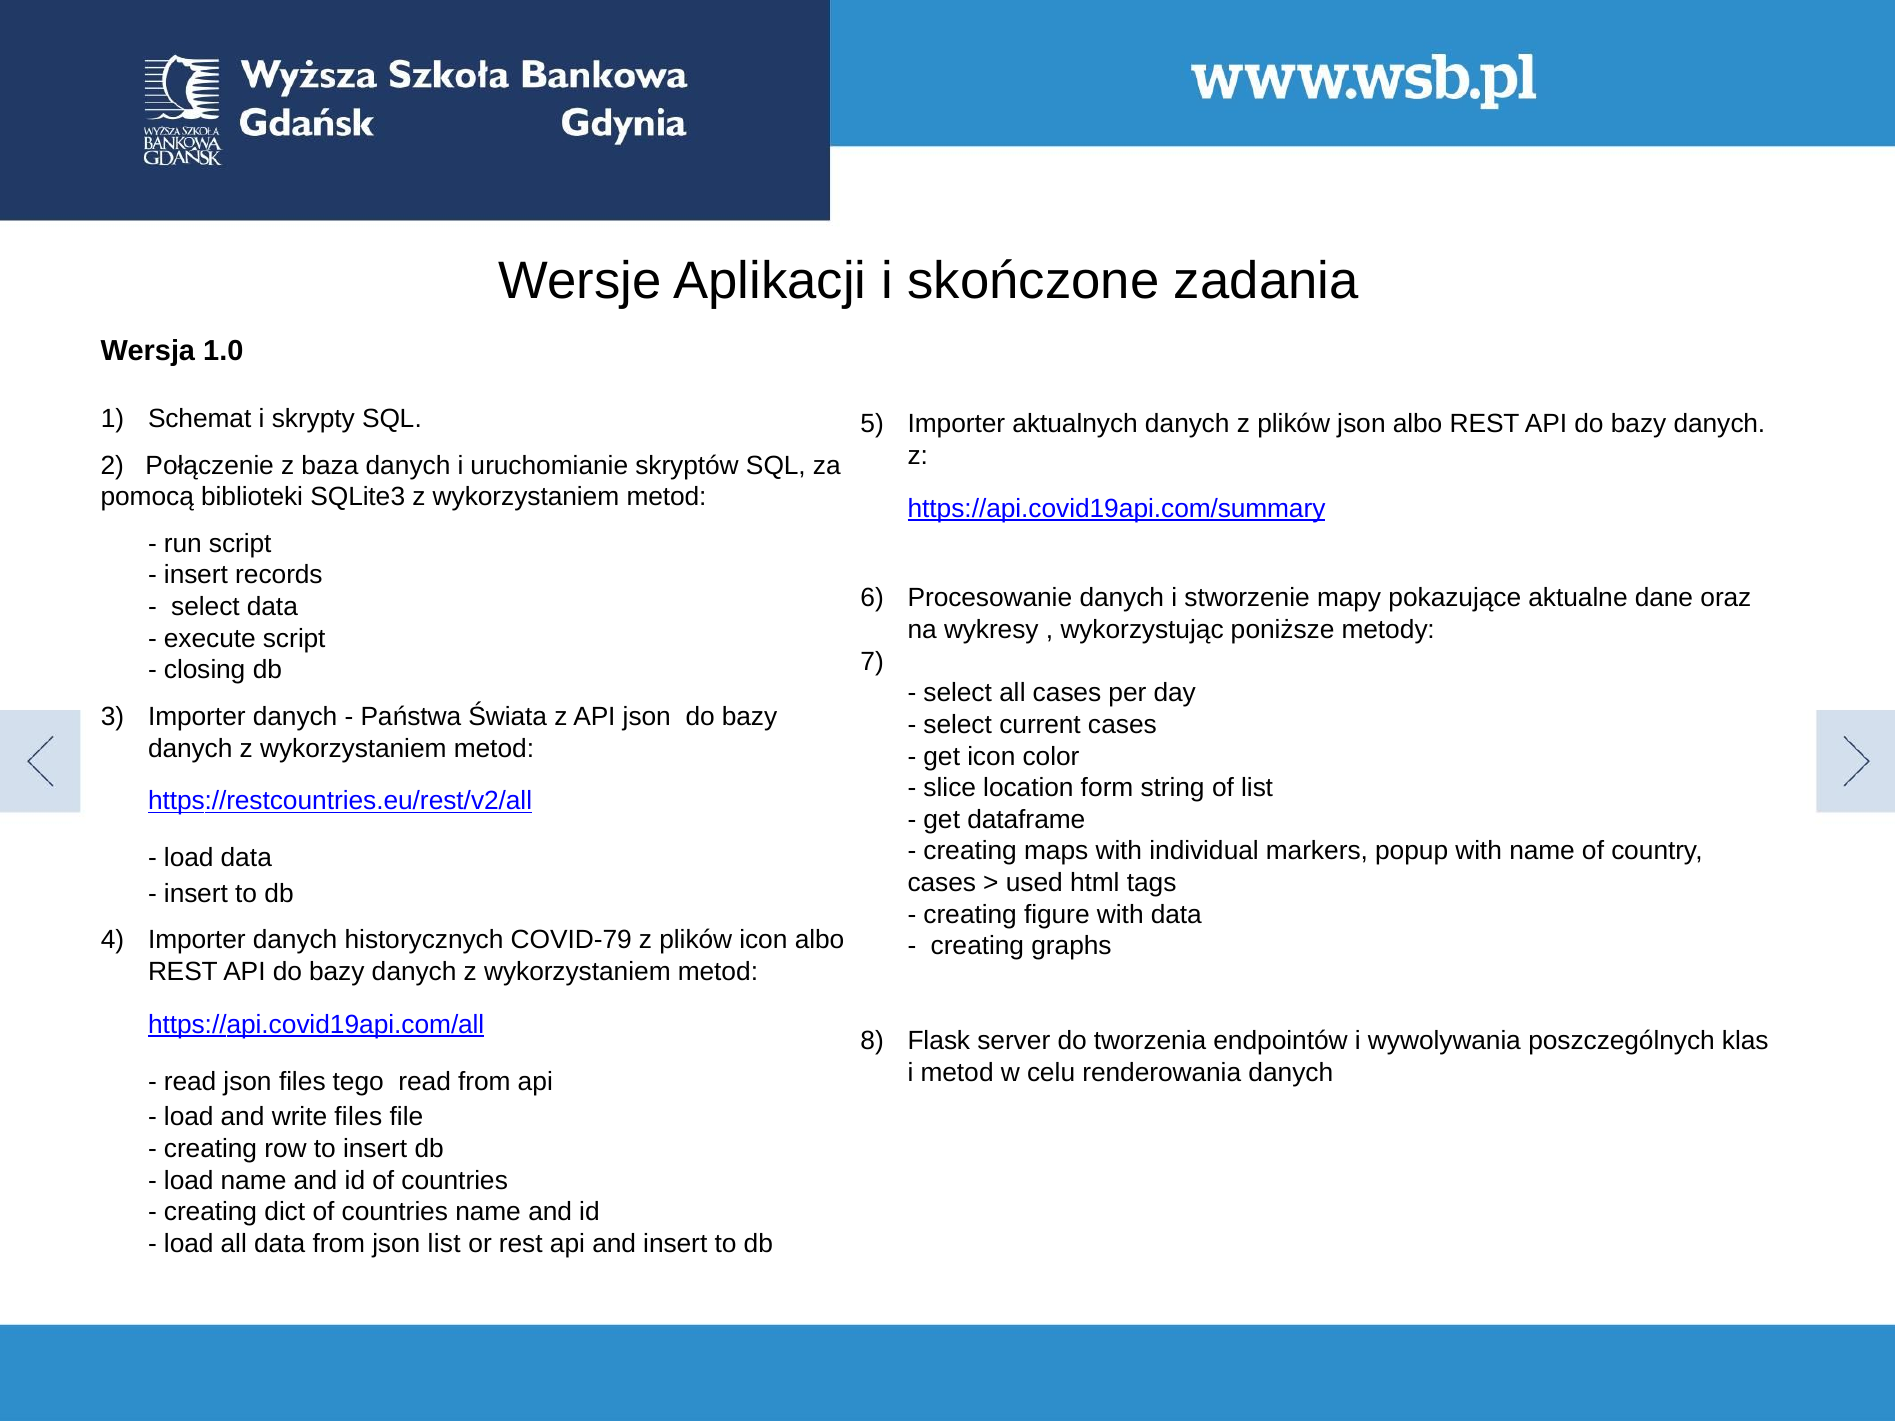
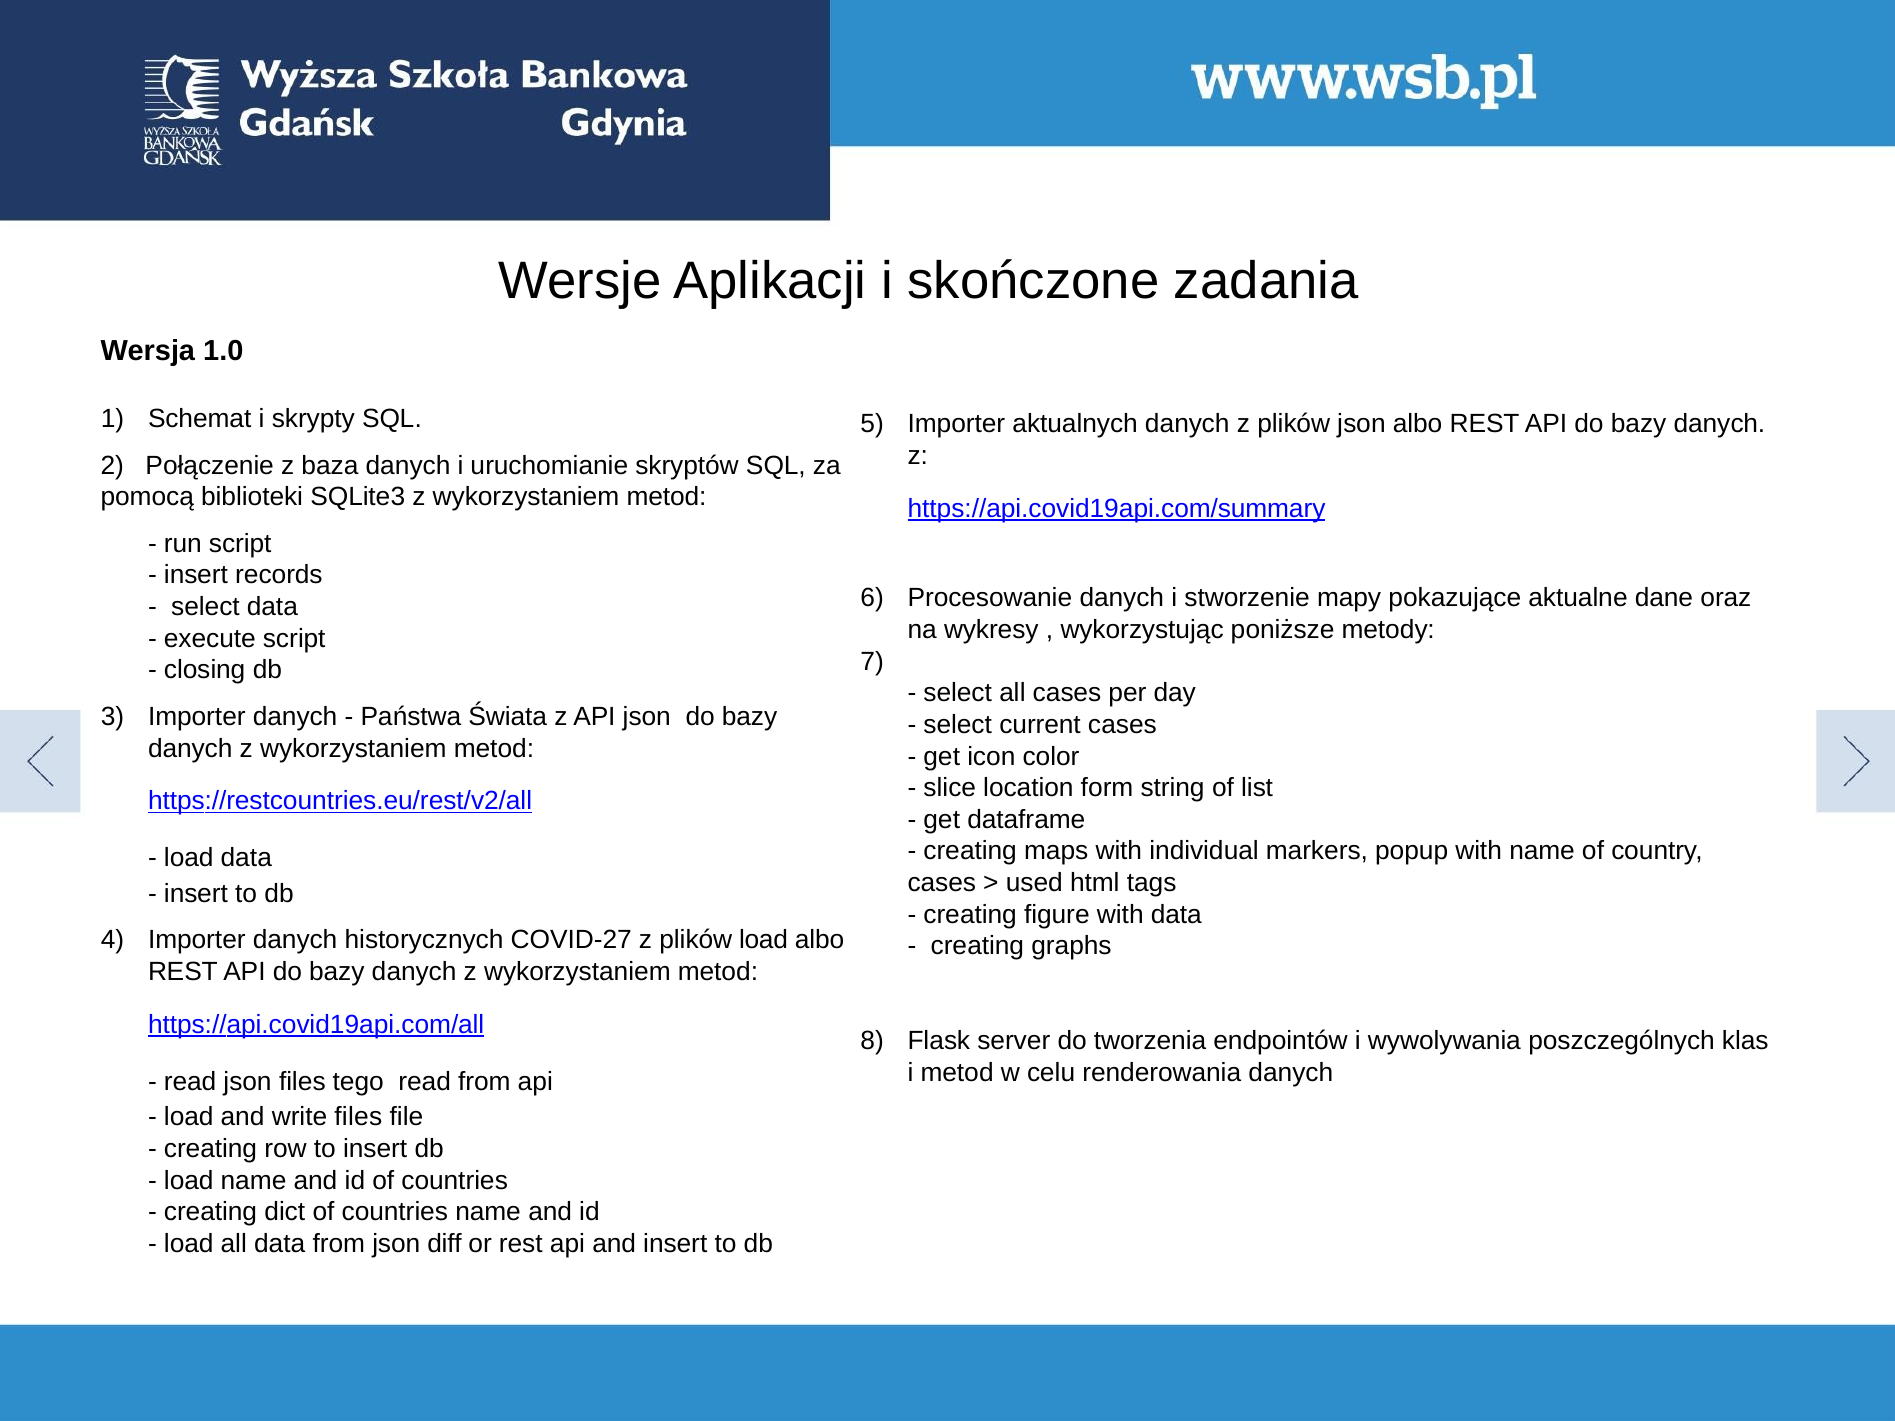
COVID-79: COVID-79 -> COVID-27 (571, 940)
plików icon: icon -> load (763, 940)
json list: list -> diff (444, 1244)
